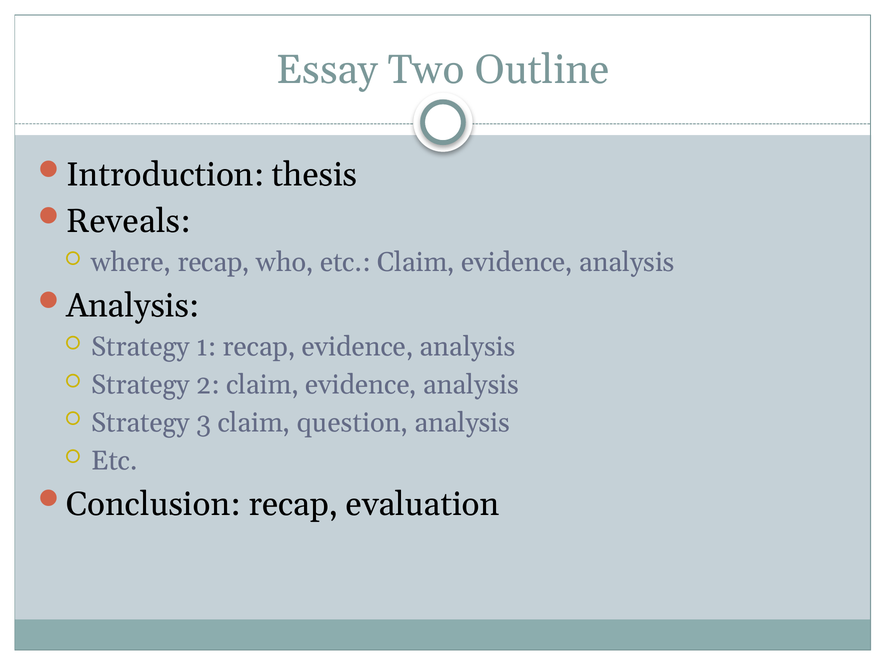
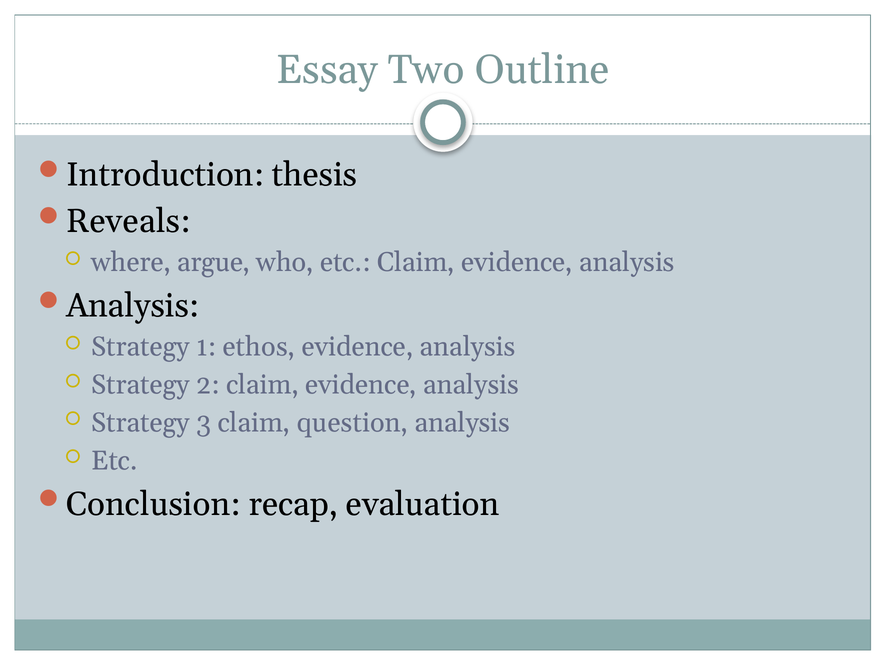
where recap: recap -> argue (214, 262)
1 recap: recap -> ethos (259, 347)
